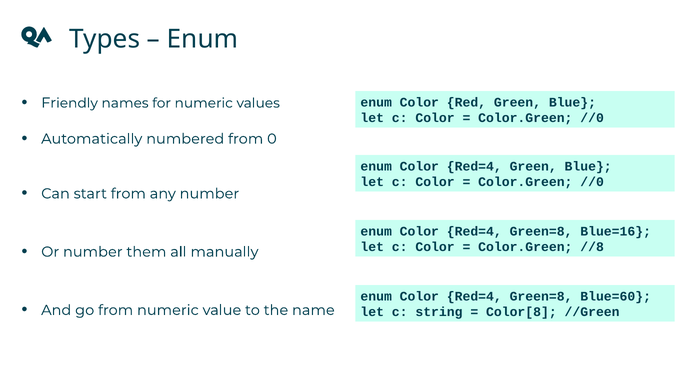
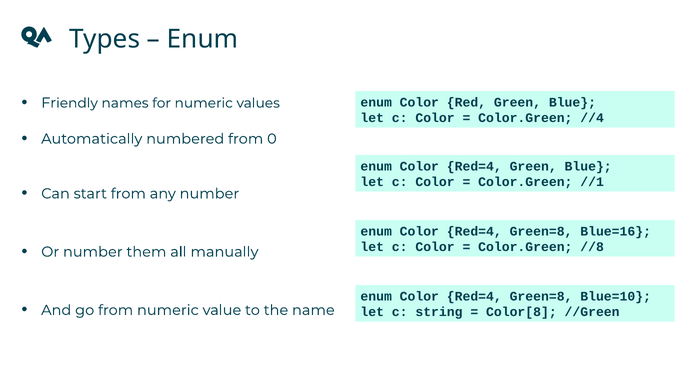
//0: //0 -> //4 (592, 118)
//0: //0 -> //1 (592, 182)
Blue=60: Blue=60 -> Blue=10 (616, 297)
